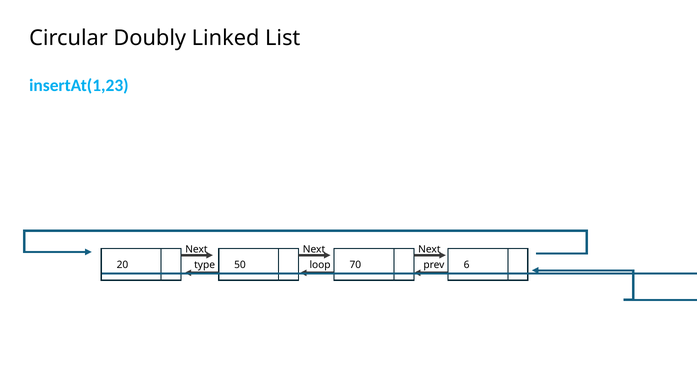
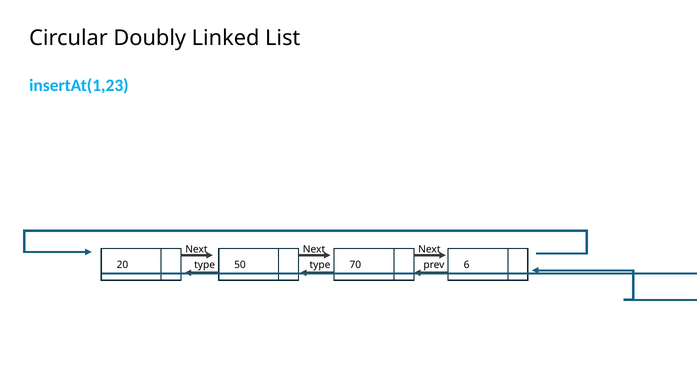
loop: loop -> type (320, 265)
